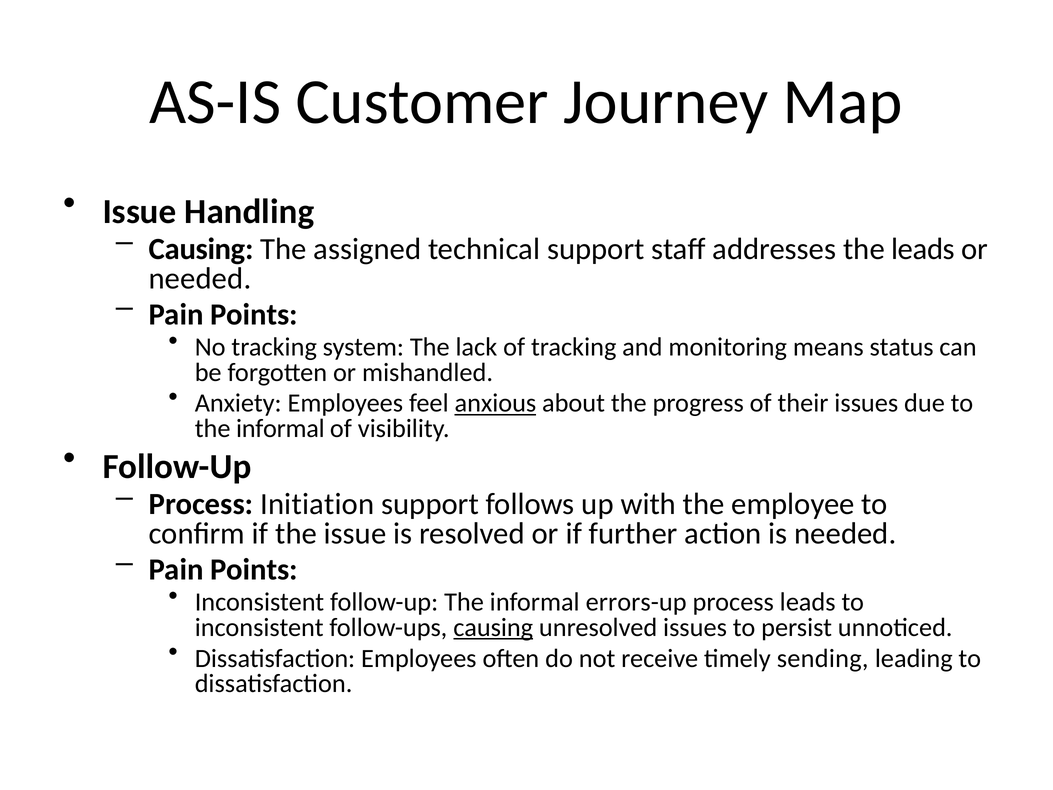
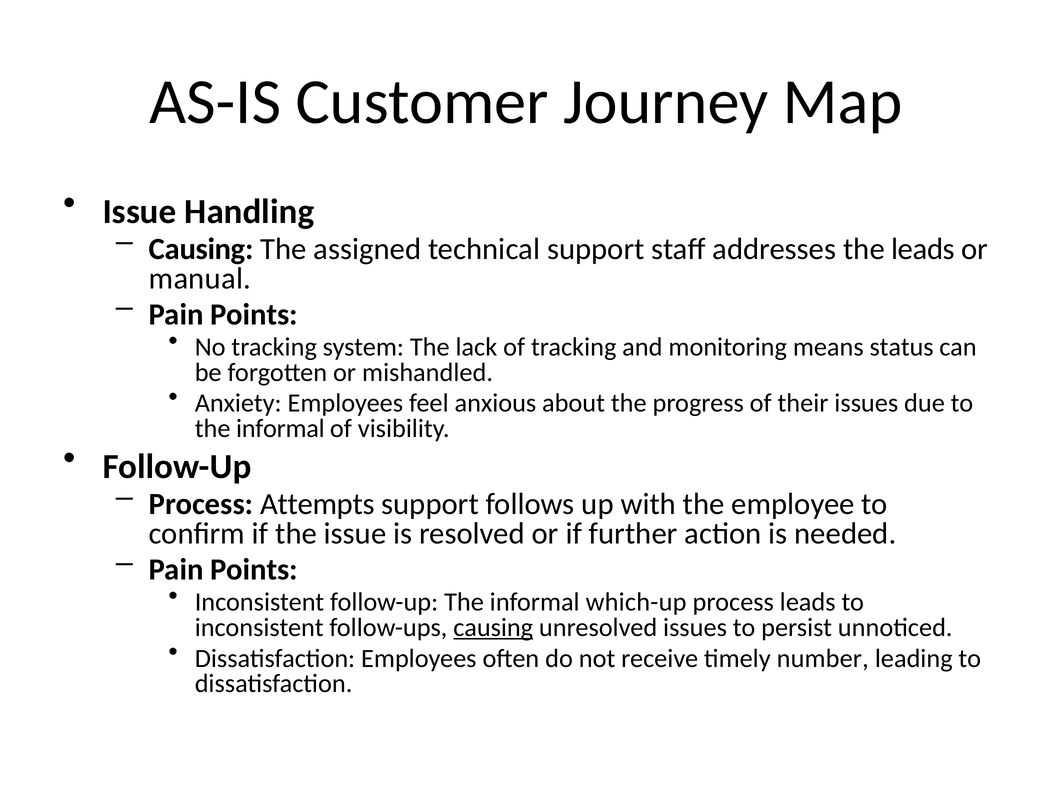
needed: needed -> manual (200, 279)
anxious underline: present -> none (495, 403)
Initiation: Initiation -> Attempts (317, 504)
errors-up: errors-up -> which-up (636, 602)
sending: sending -> number (823, 658)
